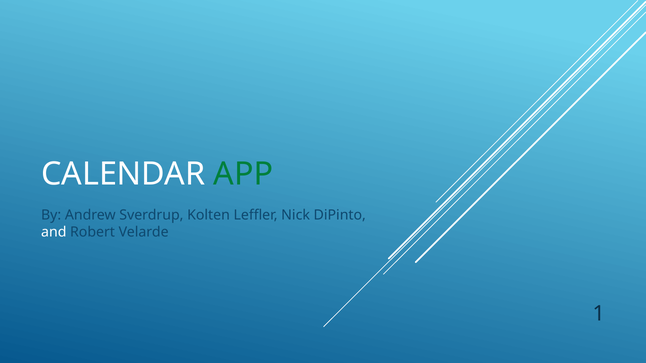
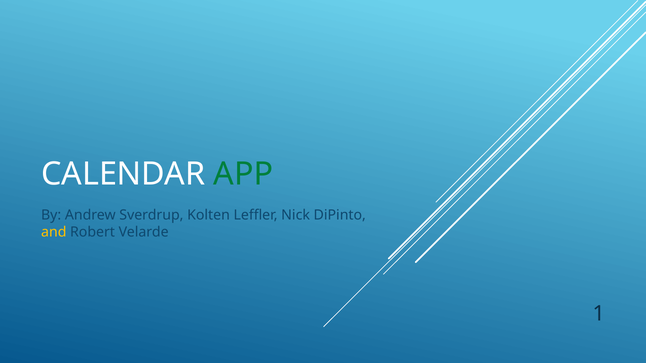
and colour: white -> yellow (54, 233)
